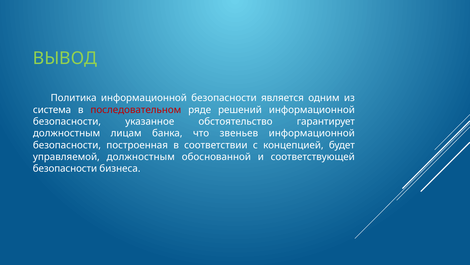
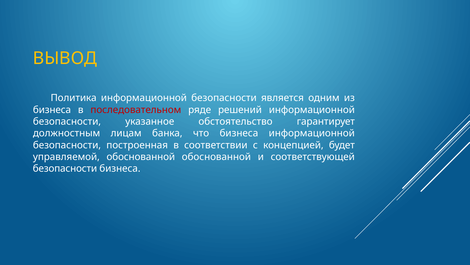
ВЫВОД colour: light green -> yellow (65, 58)
система: система -> бизнеса (52, 110)
что звеньев: звеньев -> бизнеса (239, 133)
управляемой должностным: должностным -> обоснованной (141, 157)
